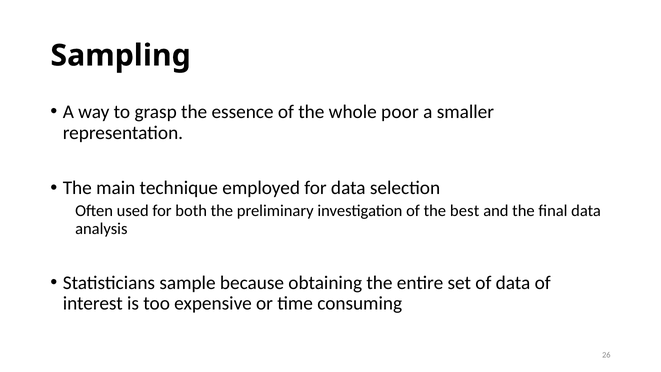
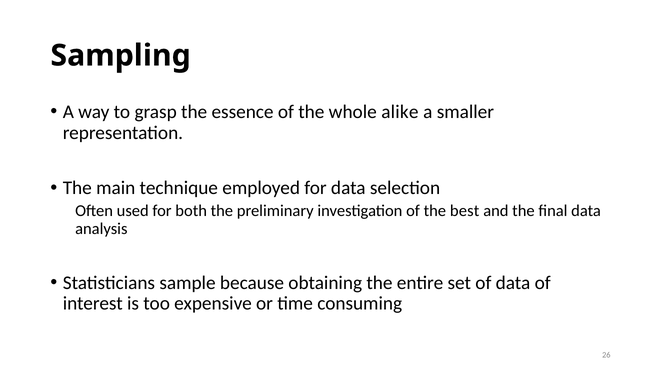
poor: poor -> alike (400, 112)
